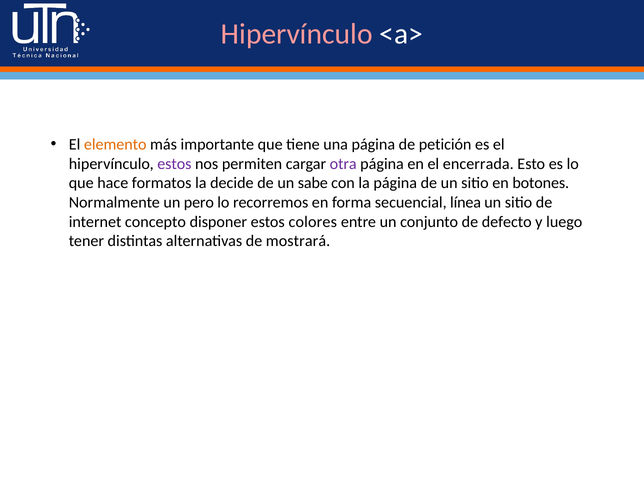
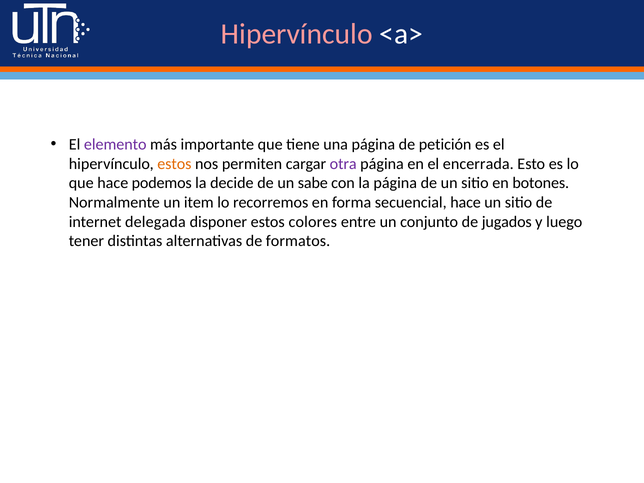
elemento colour: orange -> purple (115, 144)
estos colour: purple -> orange (174, 164)
formatos: formatos -> podemos (162, 183)
pero: pero -> item (199, 202)
secuencial línea: línea -> hace (466, 202)
concepto: concepto -> delegada (155, 222)
defecto: defecto -> jugados (507, 222)
mostrará: mostrará -> formatos (298, 241)
